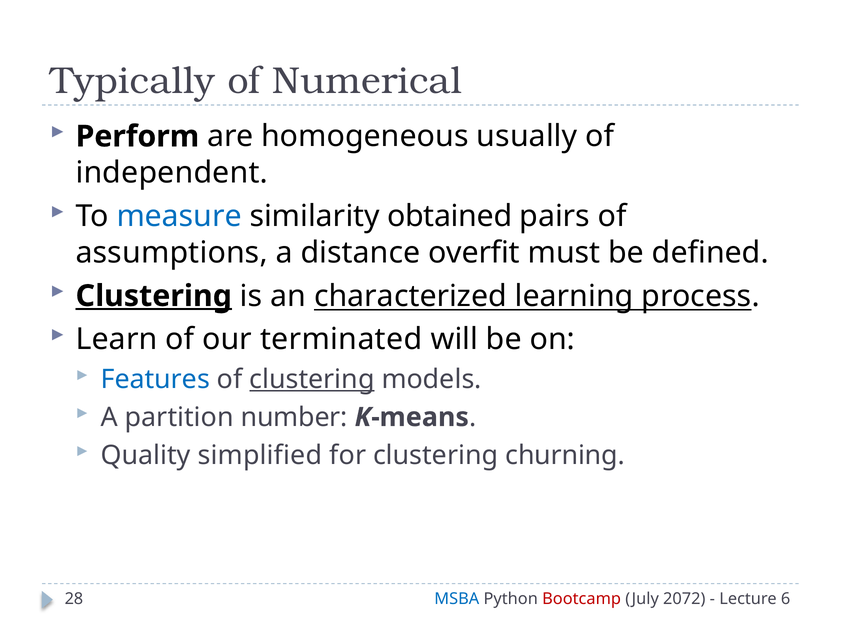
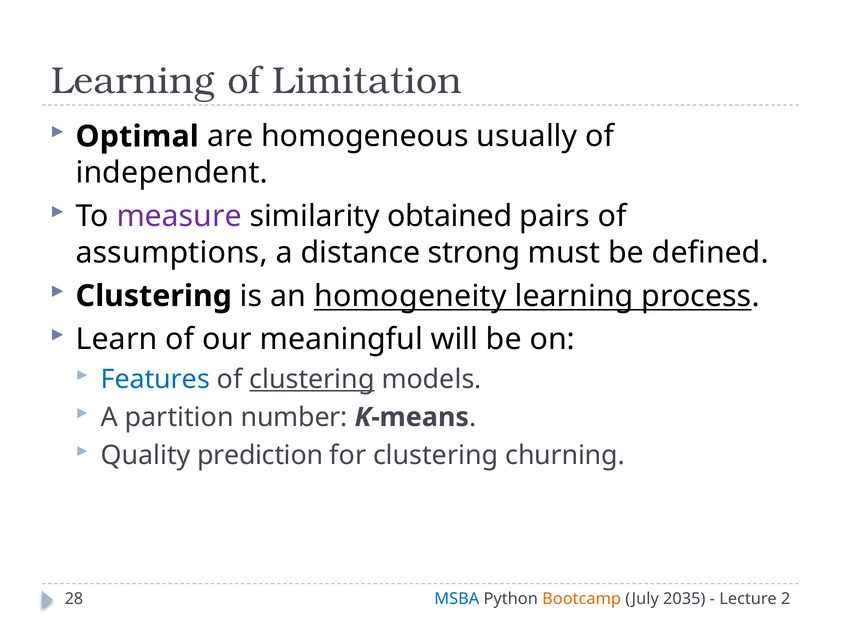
Typically: Typically -> Learning (133, 81)
Numerical: Numerical -> Limitation (367, 81)
Perform: Perform -> Optimal (137, 137)
measure colour: blue -> purple (179, 216)
overfit: overfit -> strong (474, 253)
Clustering underline: present -> none (154, 296)
characterized: characterized -> homogeneity (410, 296)
terminated: terminated -> meaningful (341, 340)
simplified: simplified -> prediction (260, 456)
Bootcamp colour: red -> orange (582, 600)
2072: 2072 -> 2035 (684, 600)
6: 6 -> 2 (786, 600)
